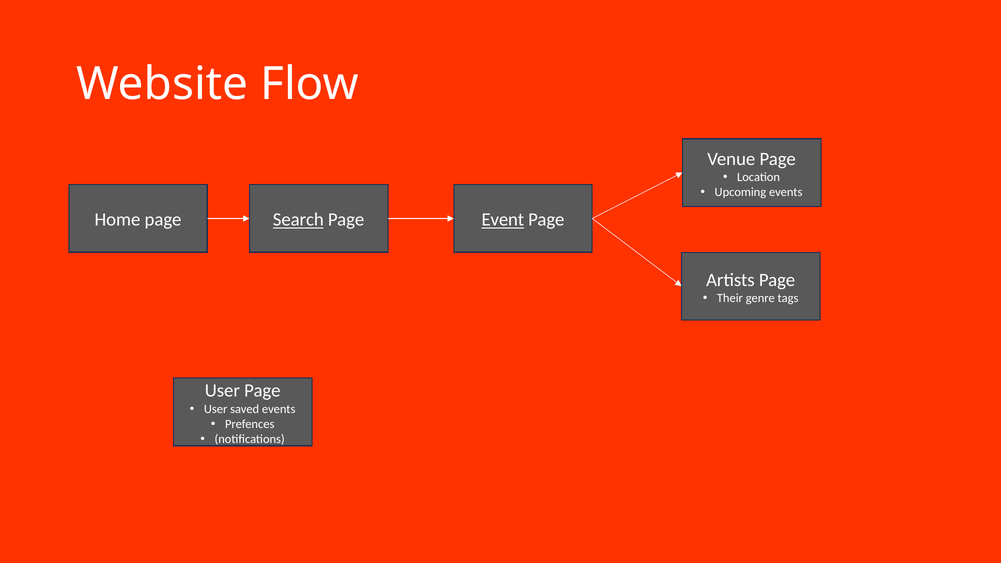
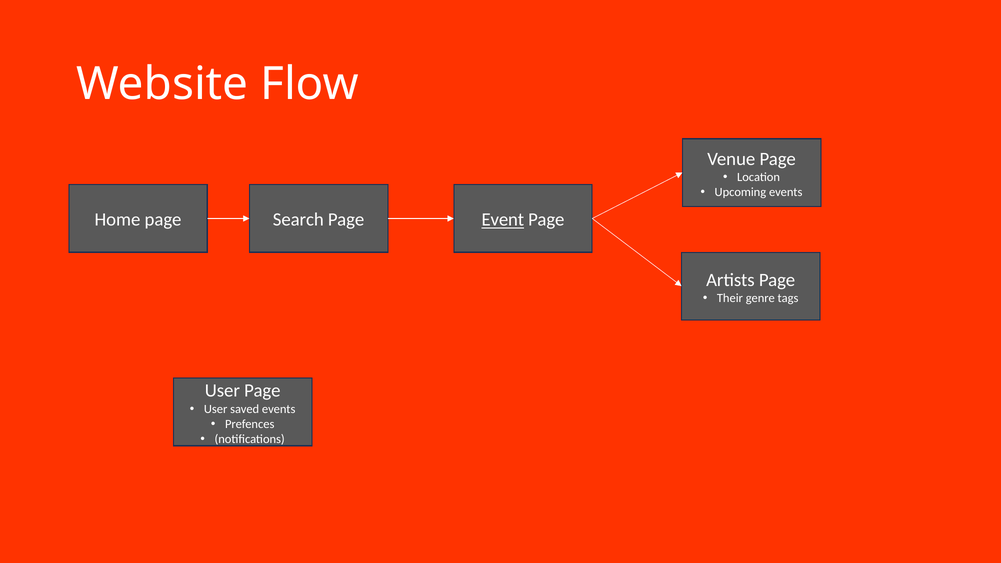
Search underline: present -> none (298, 220)
